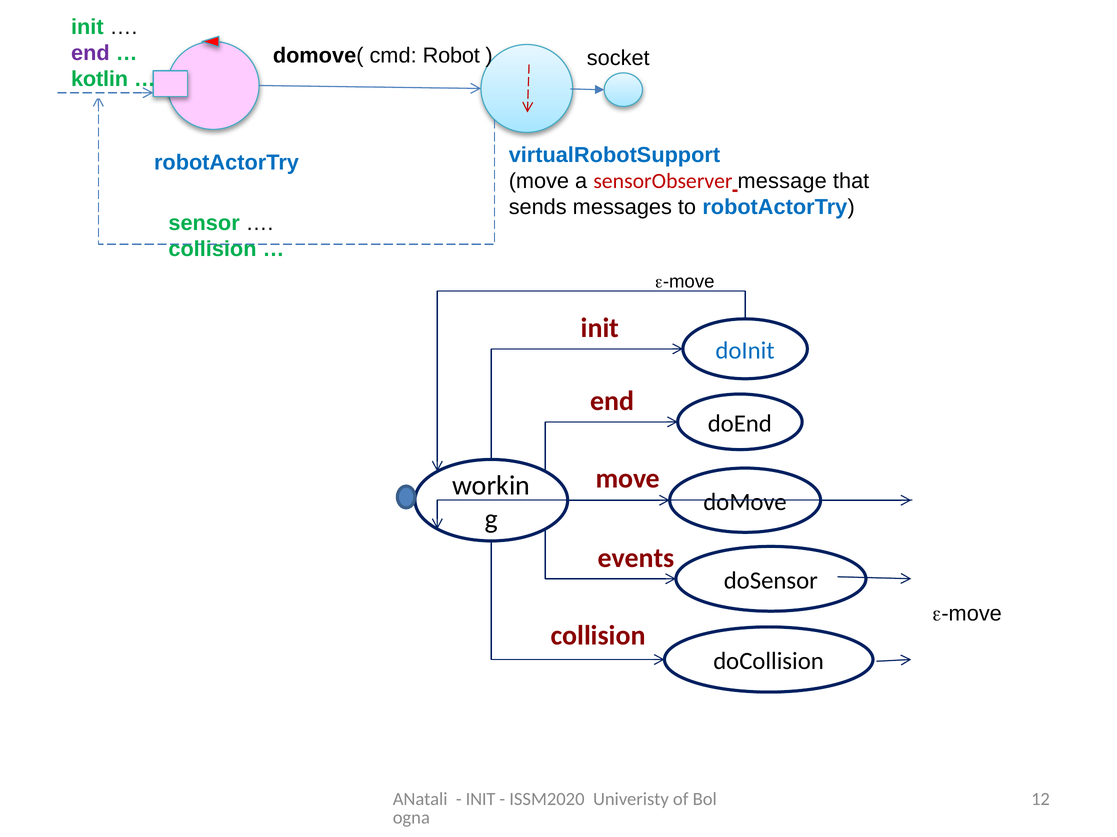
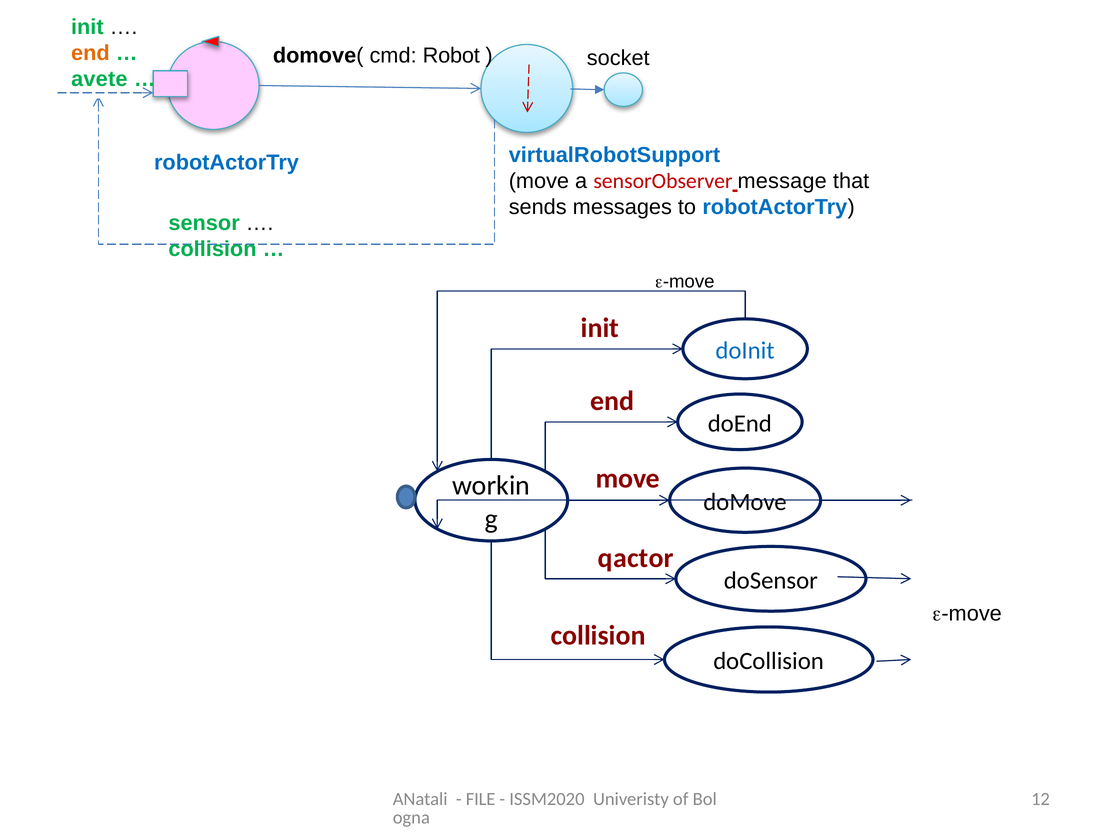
end colour: purple -> orange (90, 53)
kotlin: kotlin -> avete (99, 79)
events: events -> qactor (636, 558)
INIT: INIT -> FILE (481, 800)
